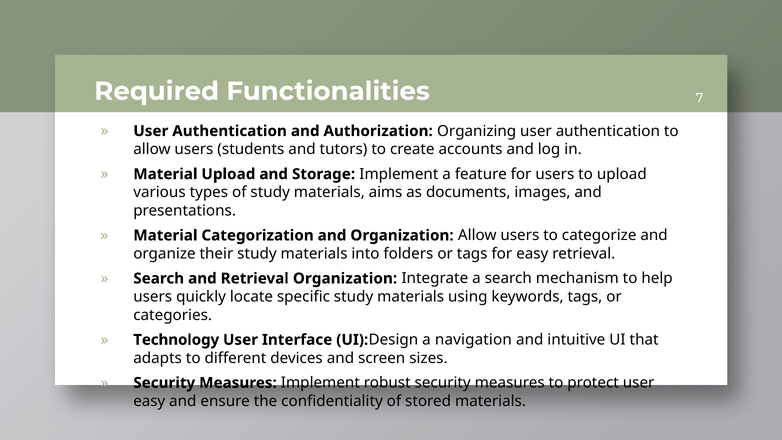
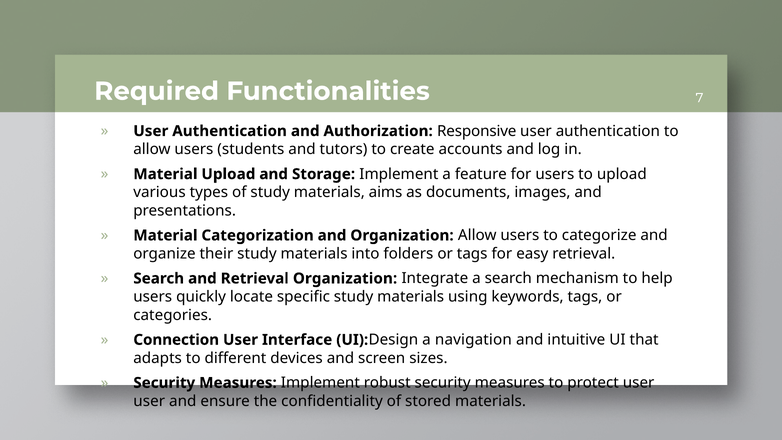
Organizing: Organizing -> Responsive (477, 131)
Technology: Technology -> Connection (176, 340)
easy: easy -> user (149, 401)
